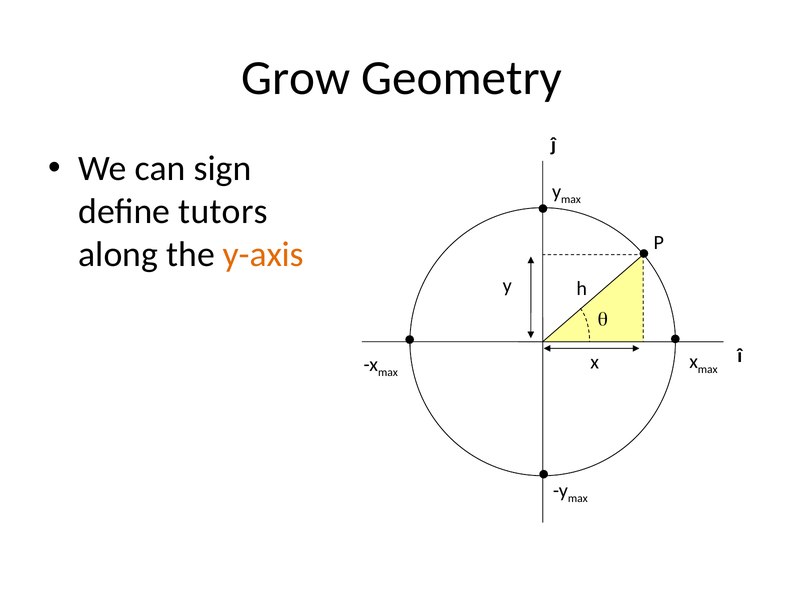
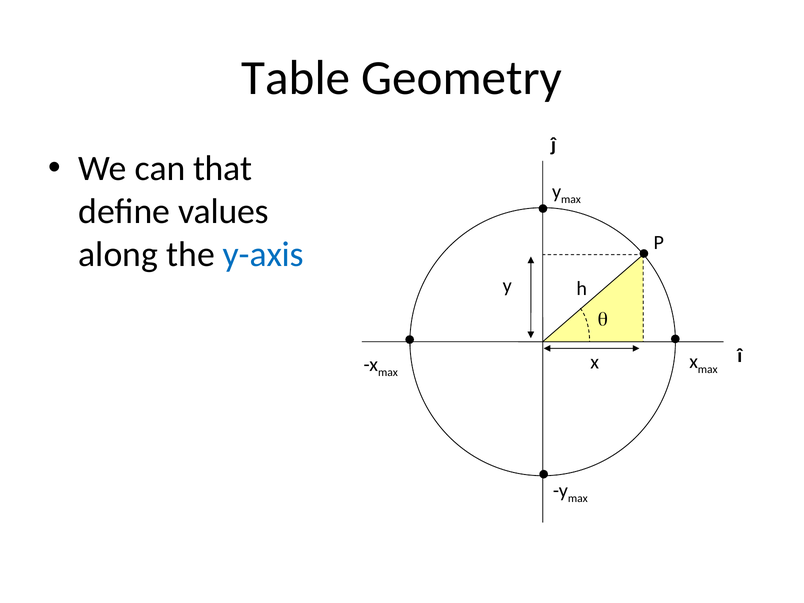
Grow: Grow -> Table (296, 78)
sign: sign -> that (223, 169)
tutors: tutors -> values (223, 212)
y-axis colour: orange -> blue (263, 254)
